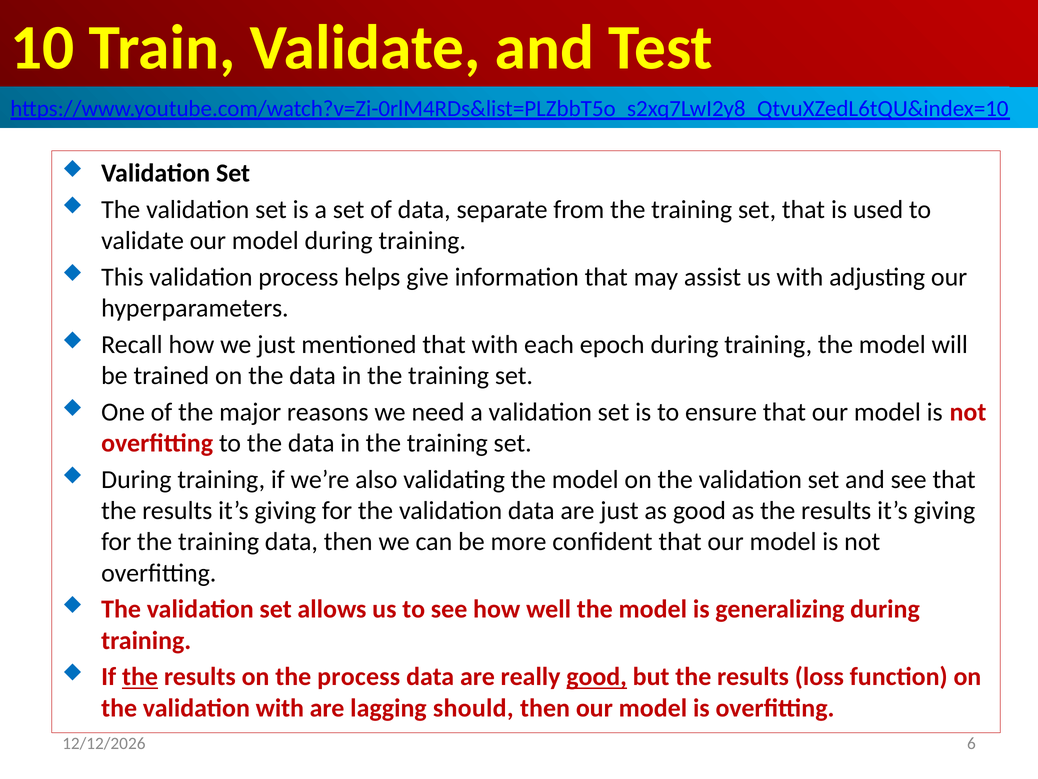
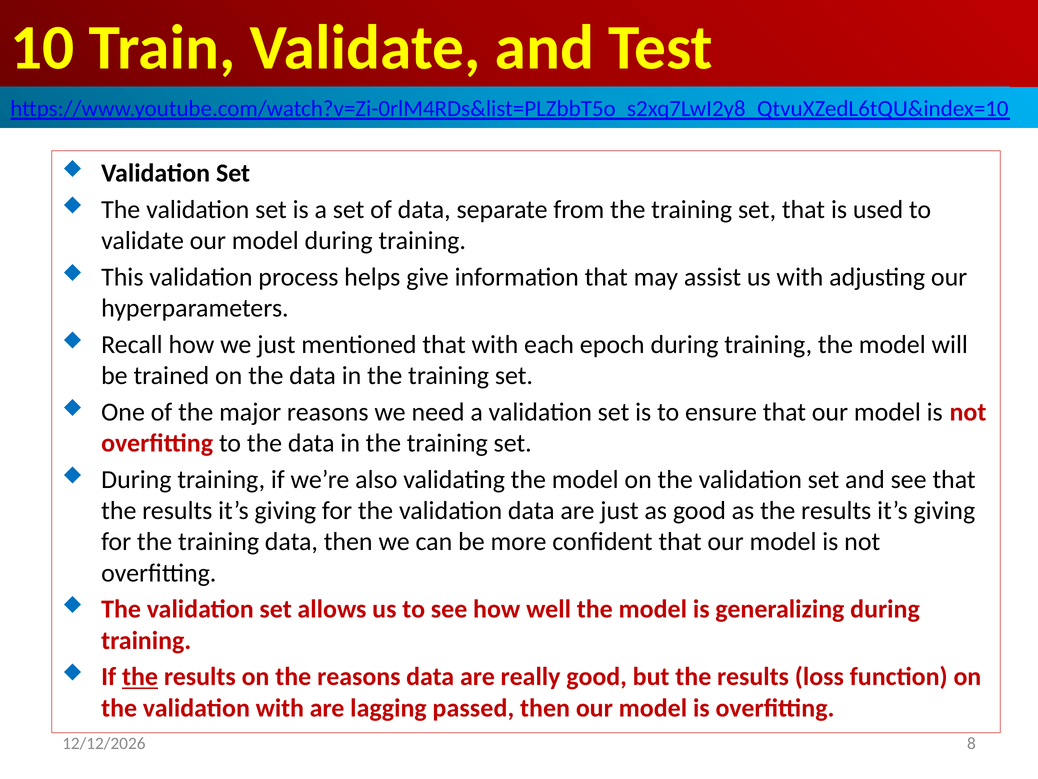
the process: process -> reasons (359, 676)
good underline: present -> none (597, 676)
should: should -> passed (473, 708)
6: 6 -> 8 (971, 743)
